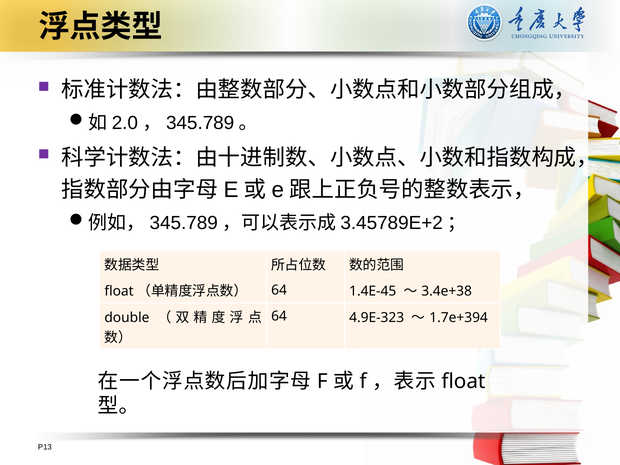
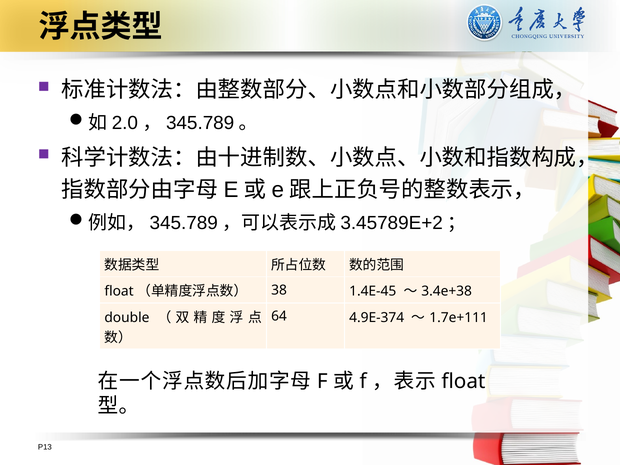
64: 64 -> 38 (279, 290)
4.9E-323: 4.9E-323 -> 4.9E-374 (377, 318)
1.7e+394: 1.7e+394 -> 1.7e+111 (459, 318)
